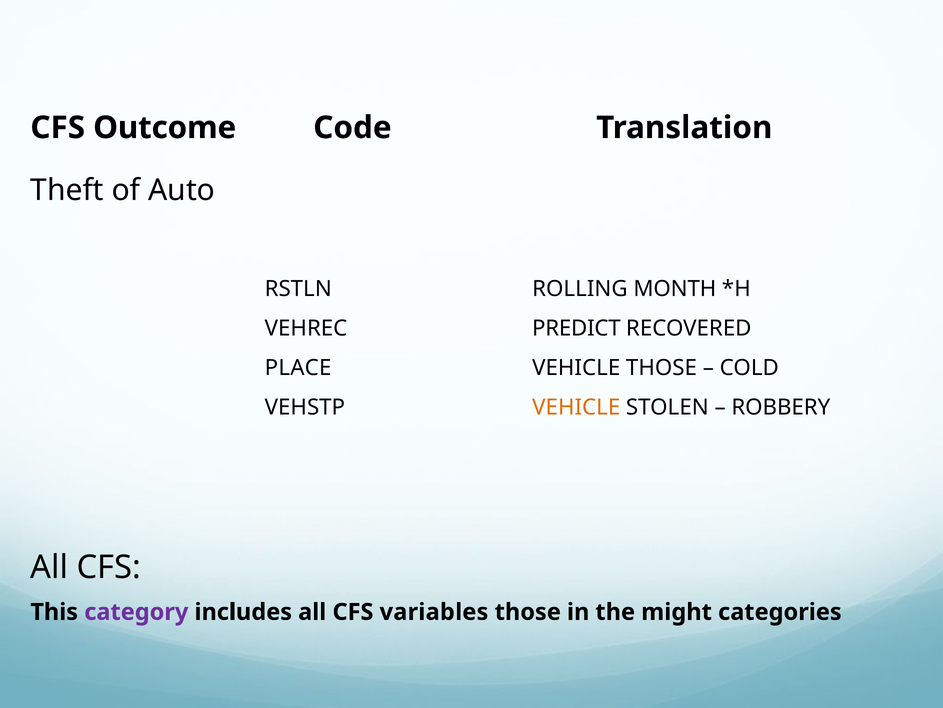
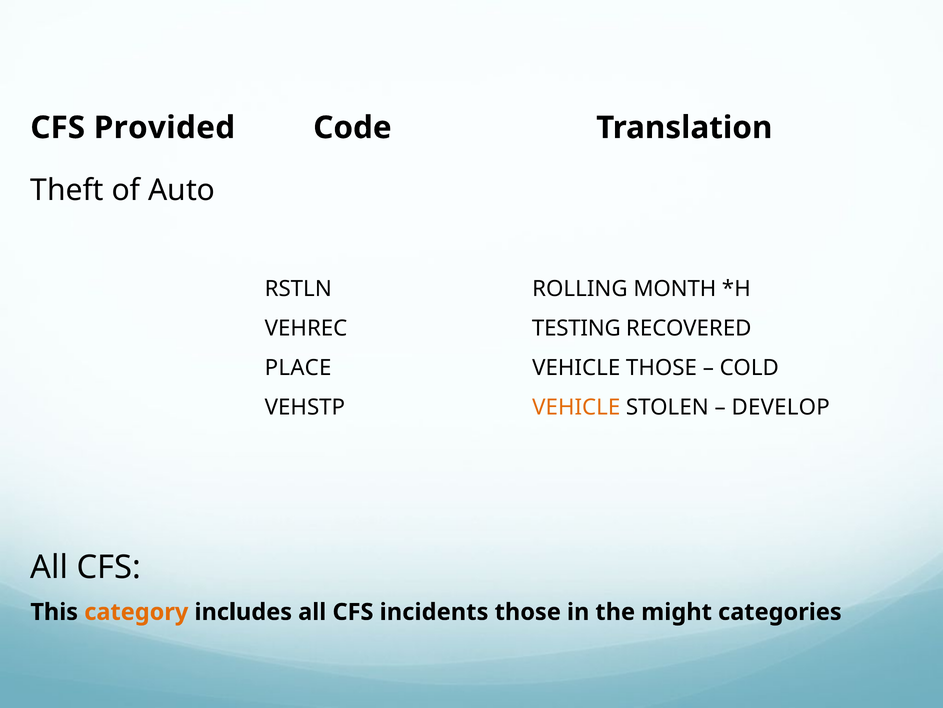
Outcome: Outcome -> Provided (164, 128)
PREDICT: PREDICT -> TESTING (576, 328)
ROBBERY: ROBBERY -> DEVELOP (781, 407)
category colour: purple -> orange (136, 611)
variables: variables -> incidents (434, 611)
